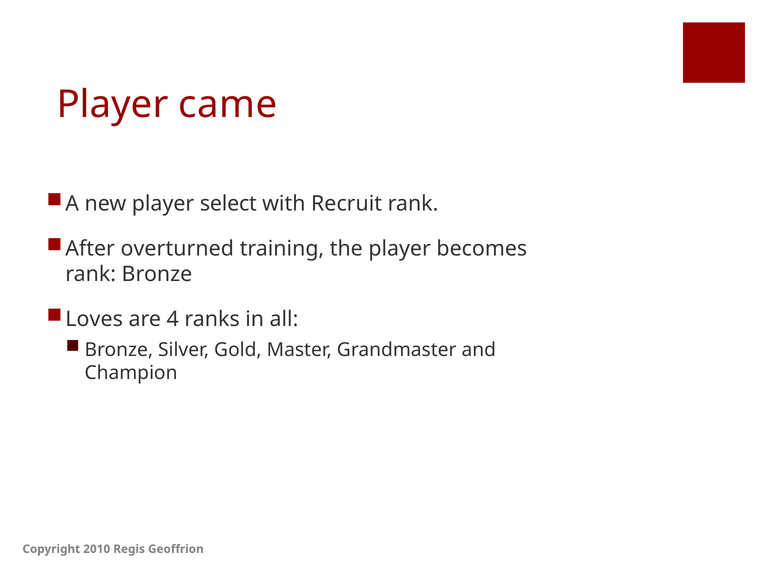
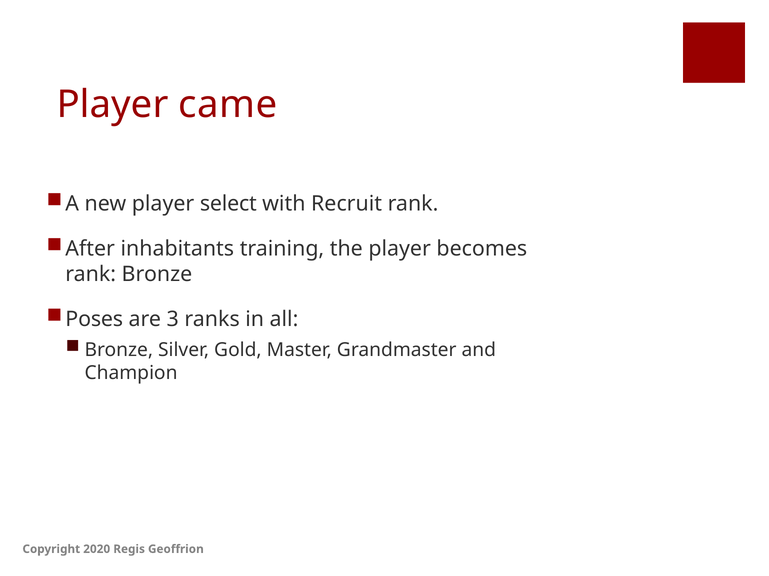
overturned: overturned -> inhabitants (177, 249)
Loves: Loves -> Poses (94, 319)
4: 4 -> 3 (173, 319)
2010: 2010 -> 2020 (97, 550)
